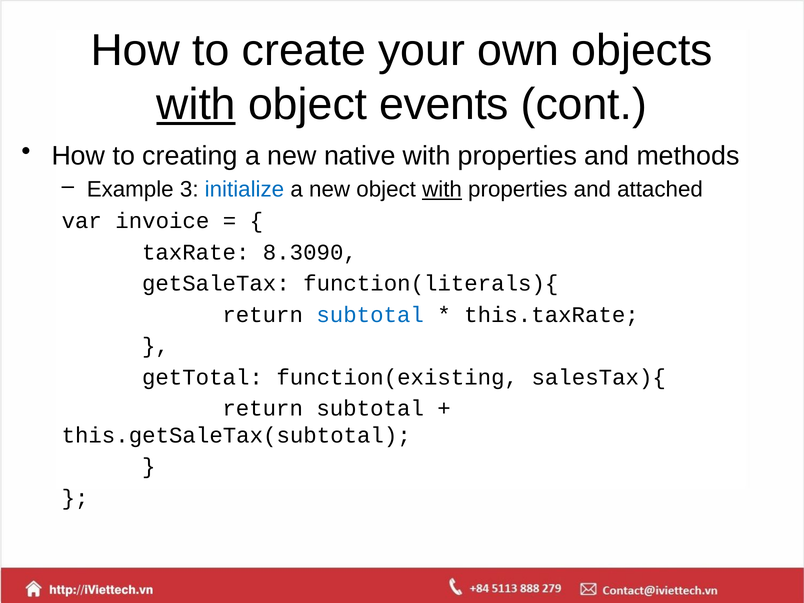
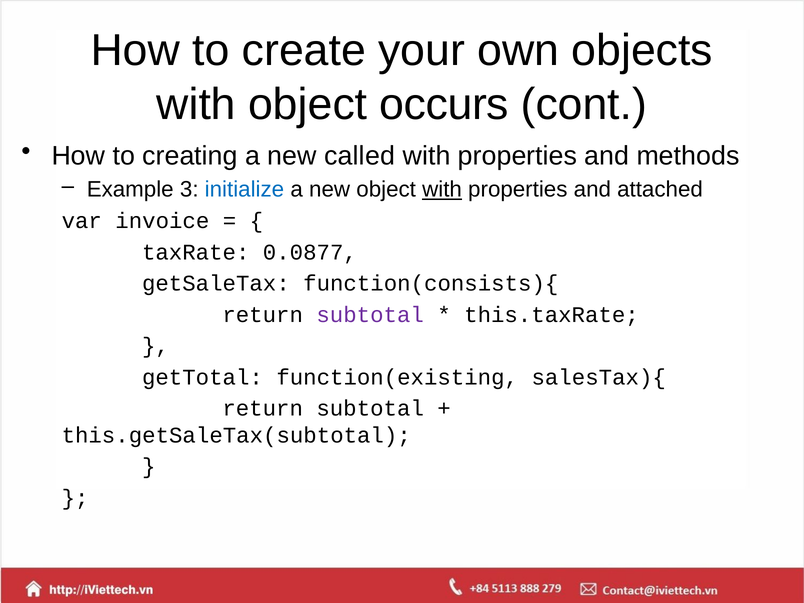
with underline: present -> none (196, 104)
events: events -> occurs (444, 104)
native: native -> called (360, 156)
8.3090: 8.3090 -> 0.0877 (310, 252)
function(literals){: function(literals){ -> function(consists){ (431, 283)
subtotal colour: blue -> purple (370, 315)
